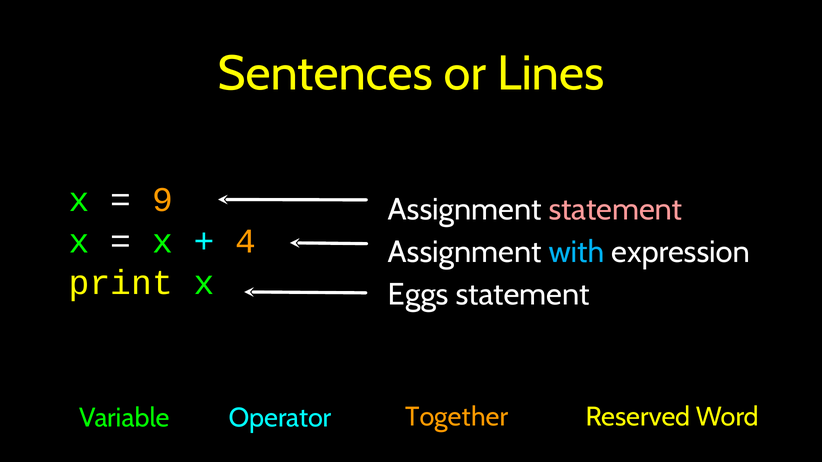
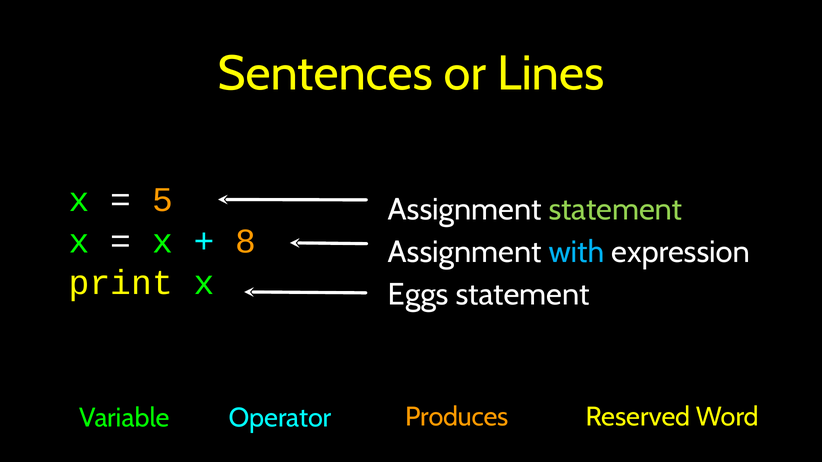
9: 9 -> 5 (162, 200)
statement colour: pink -> light green (615, 210)
4: 4 -> 8 (246, 242)
Together: Together -> Produces (457, 417)
